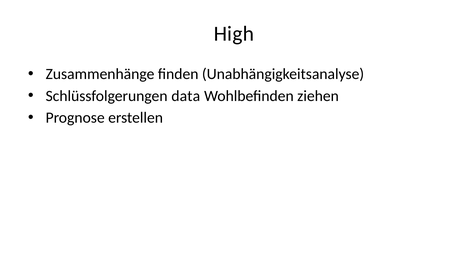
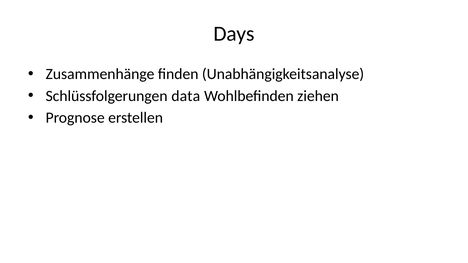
High: High -> Days (234, 34)
